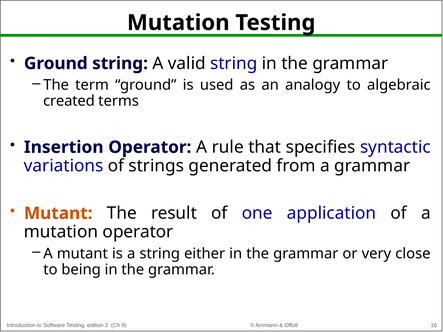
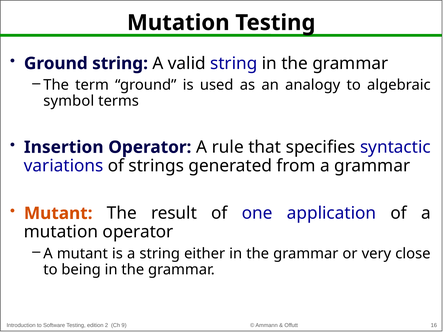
created: created -> symbol (69, 101)
